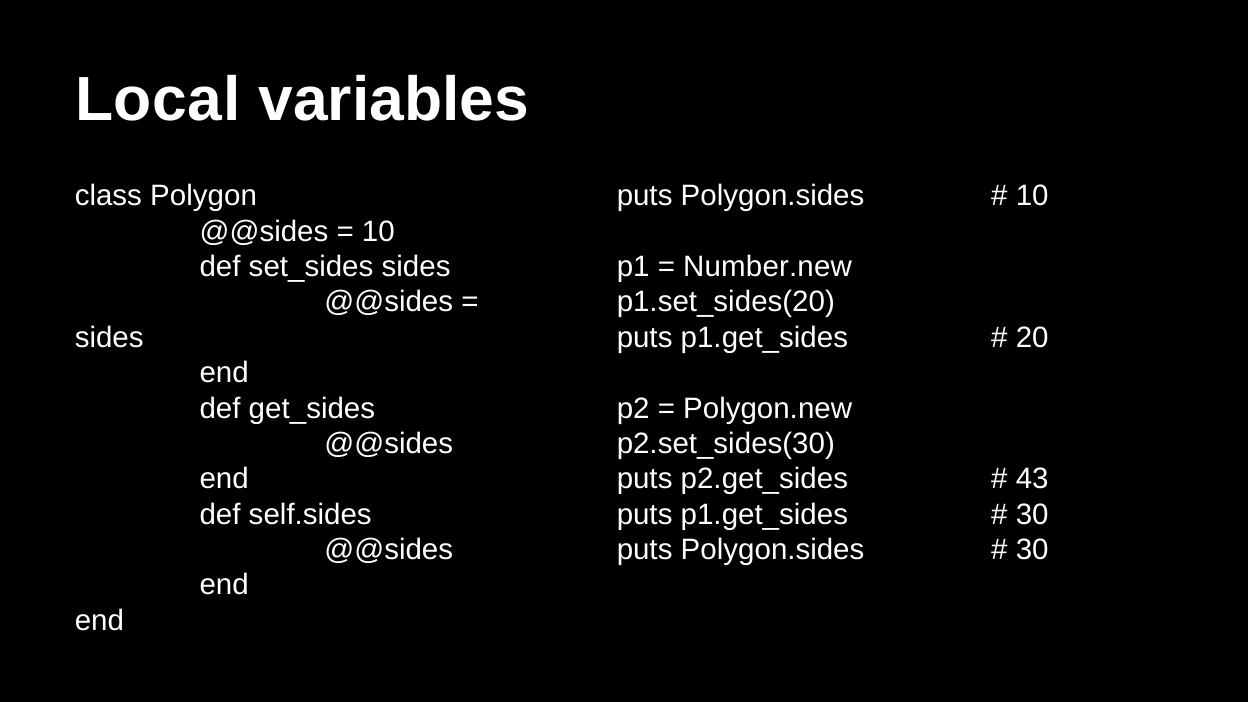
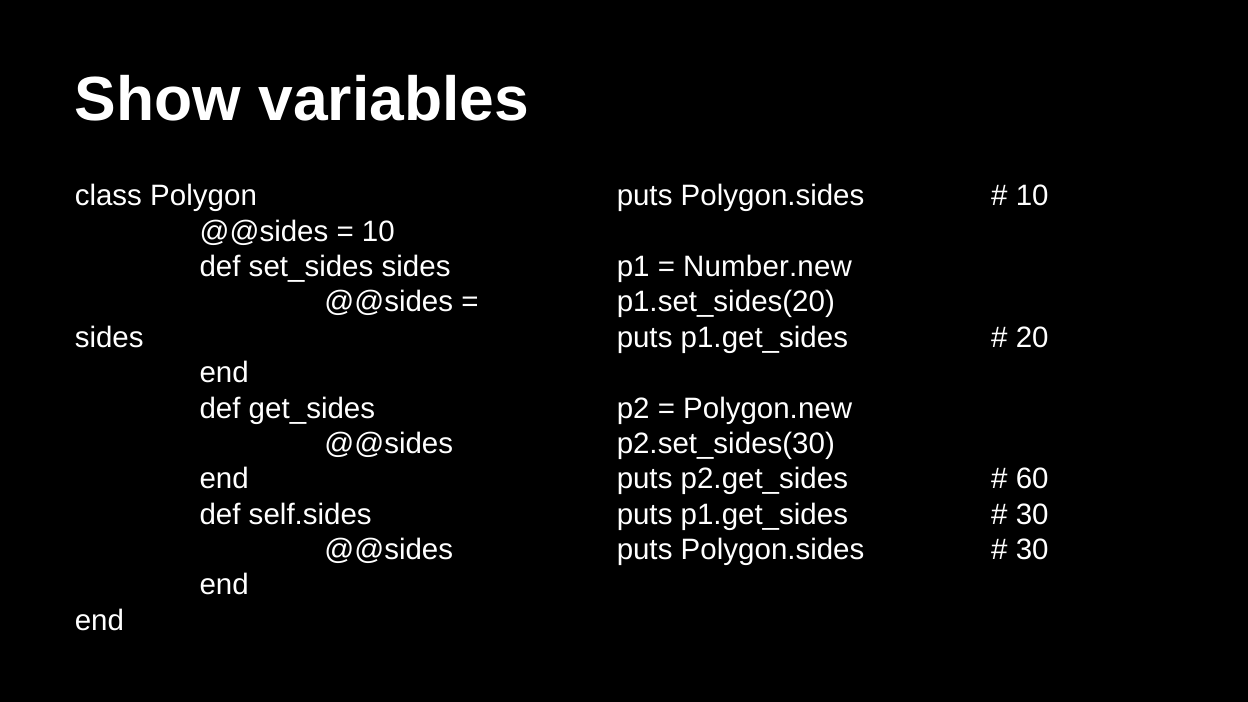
Local: Local -> Show (158, 100)
43: 43 -> 60 (1032, 479)
